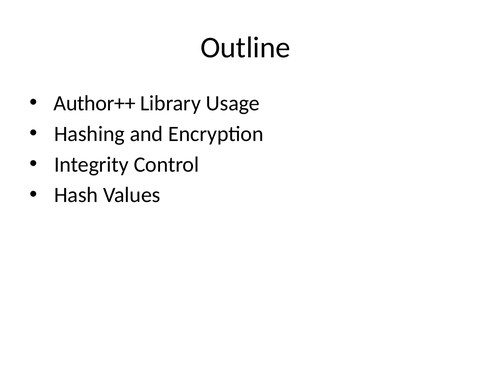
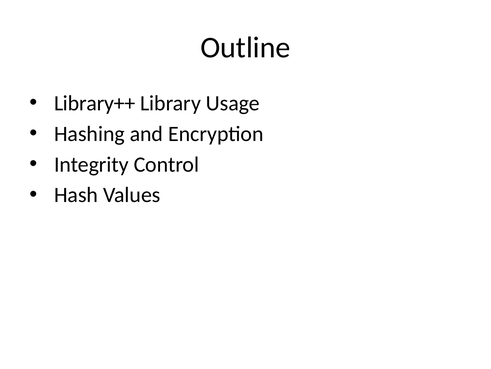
Author++: Author++ -> Library++ (95, 103)
